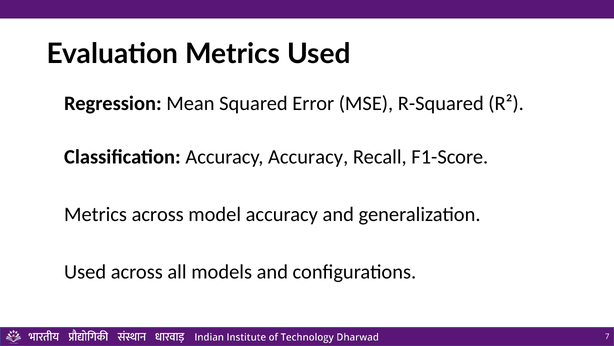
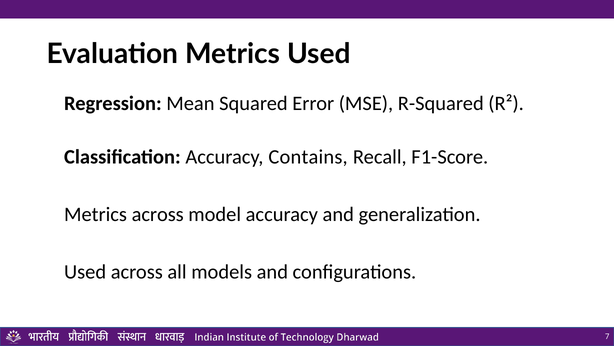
Accuracy Accuracy: Accuracy -> Contains (308, 157)
